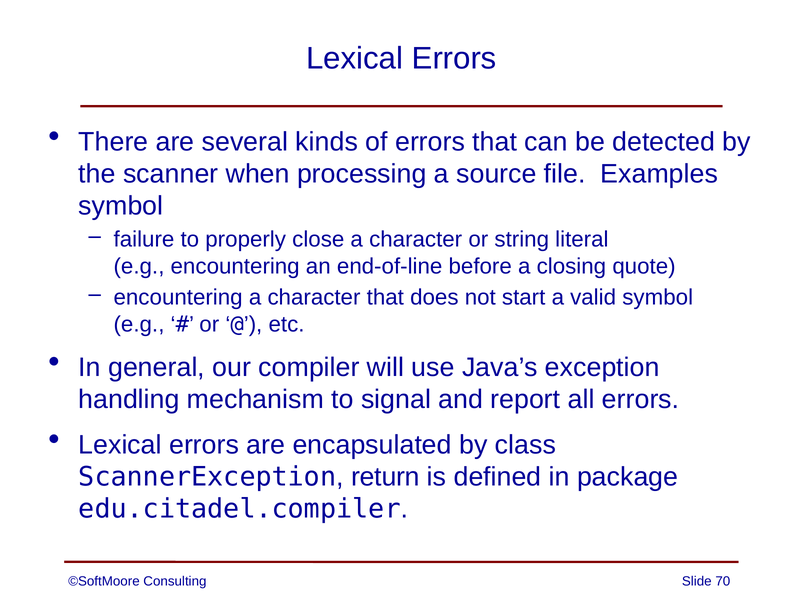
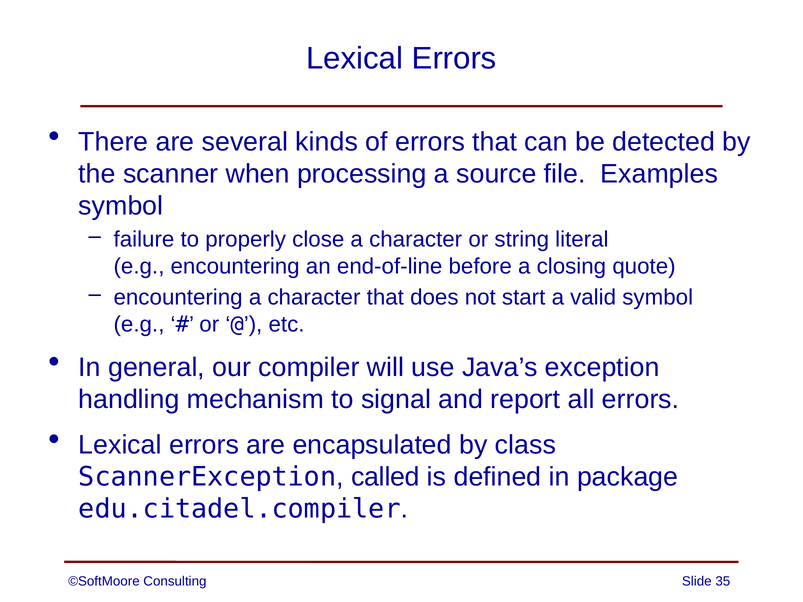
return: return -> called (385, 477)
70: 70 -> 35 (723, 582)
